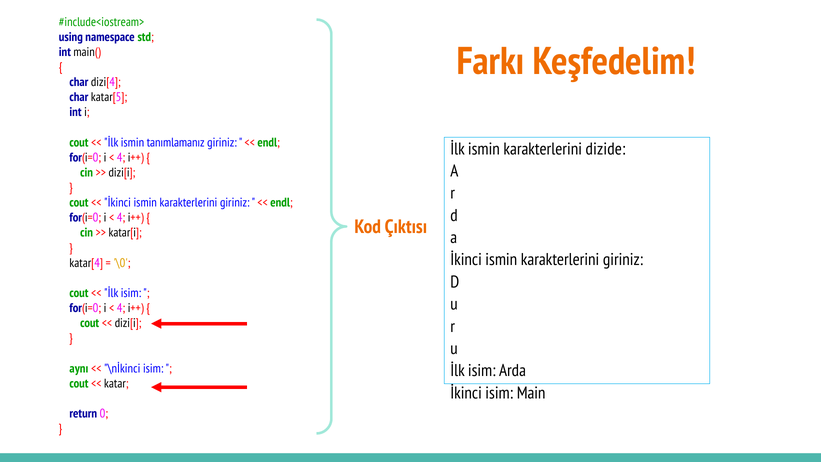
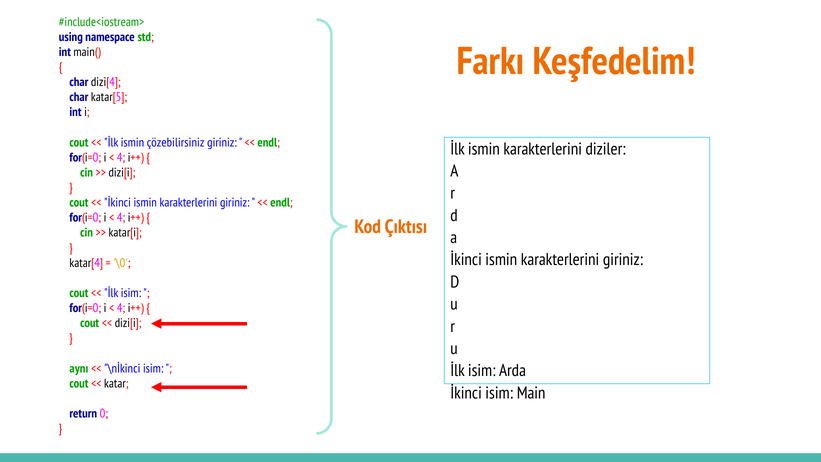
tanımlamanız: tanımlamanız -> çözebilirsiniz (176, 142)
dizide: dizide -> diziler (606, 149)
